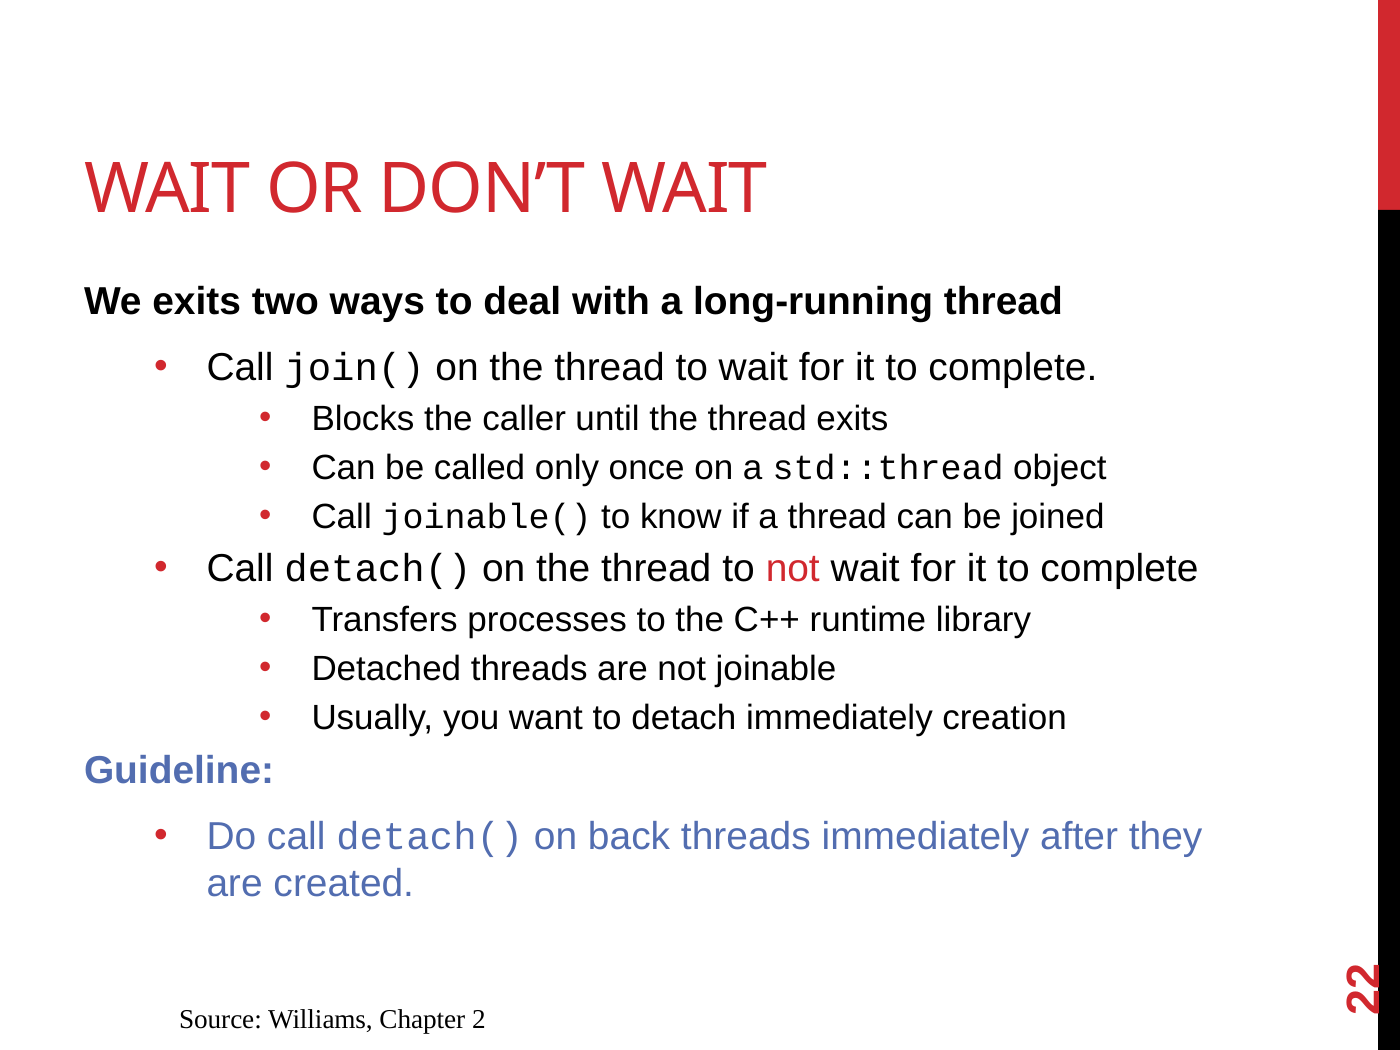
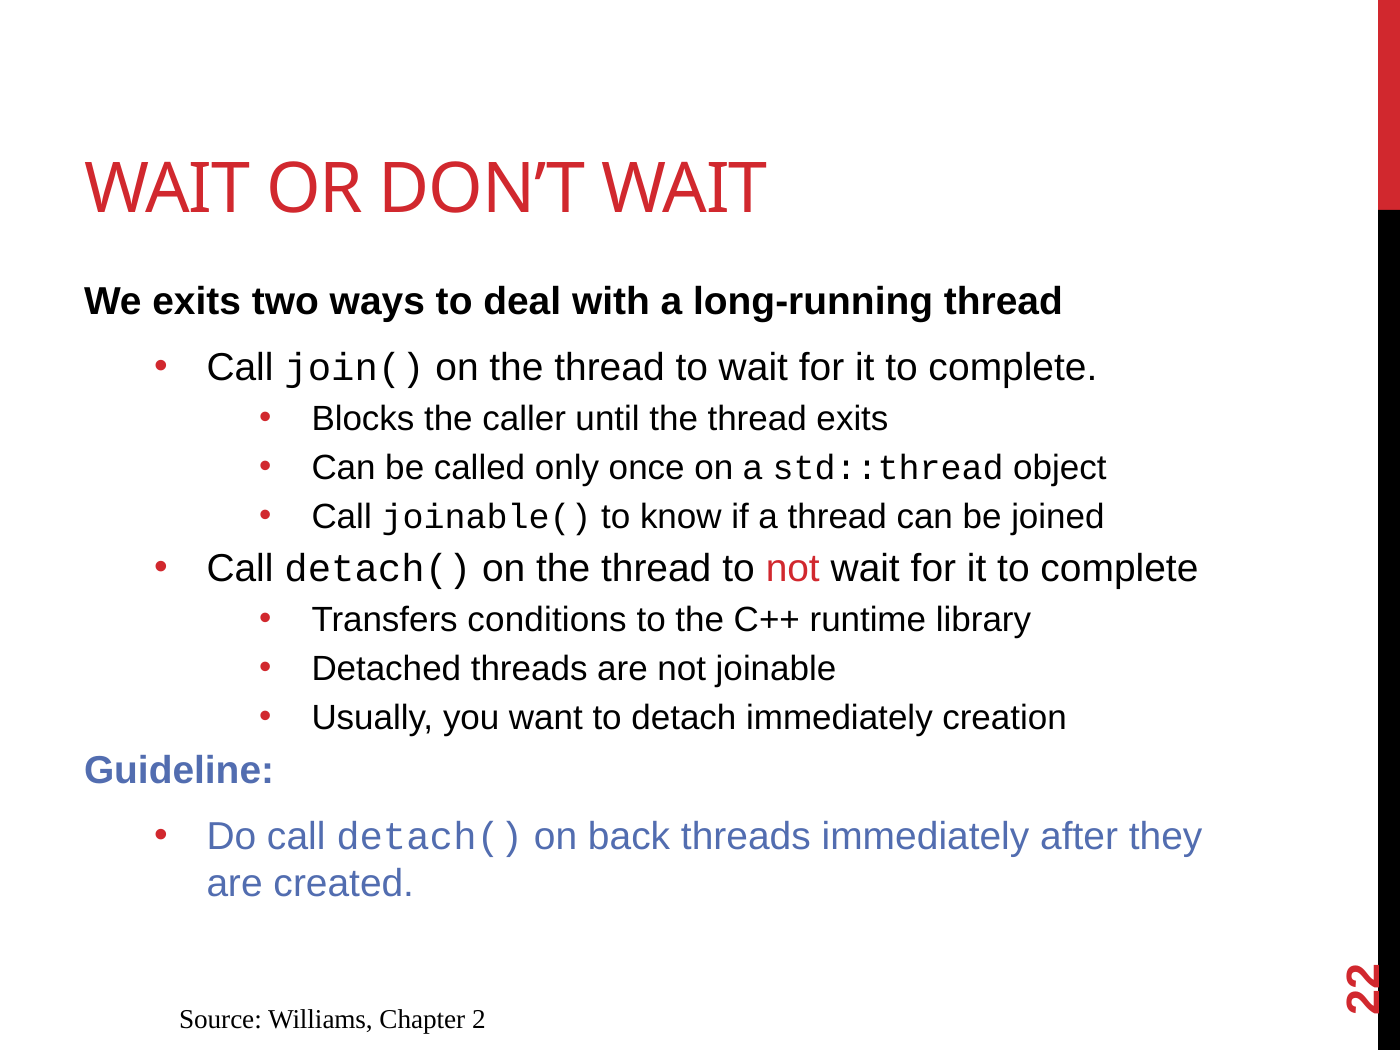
processes: processes -> conditions (547, 620)
